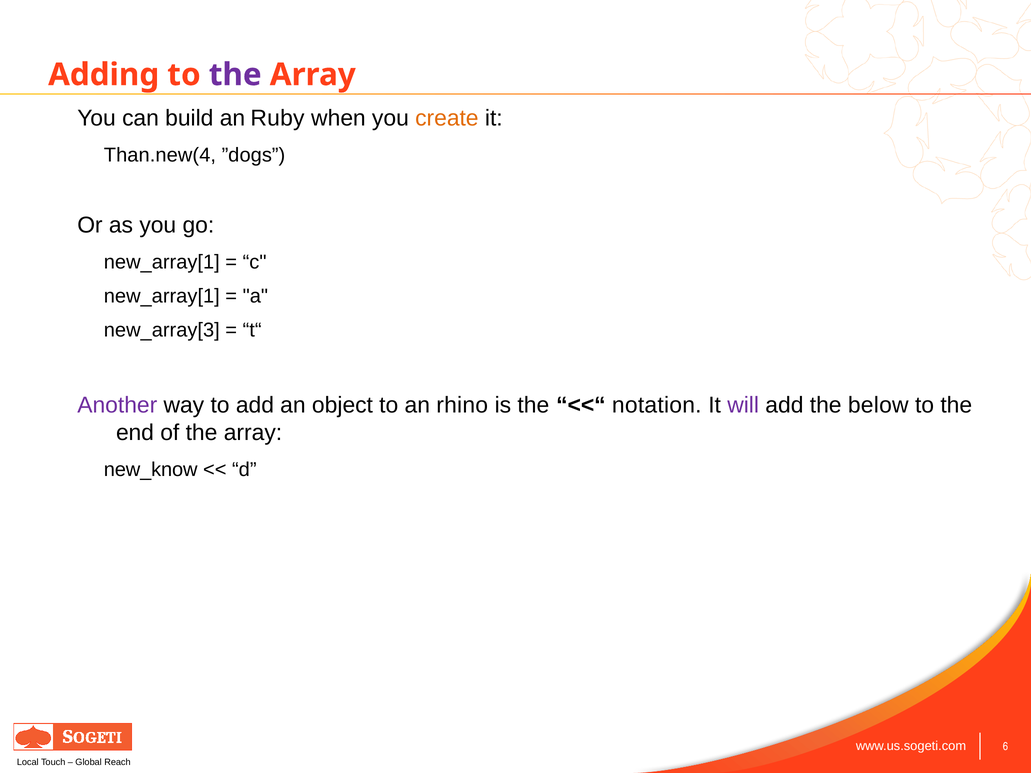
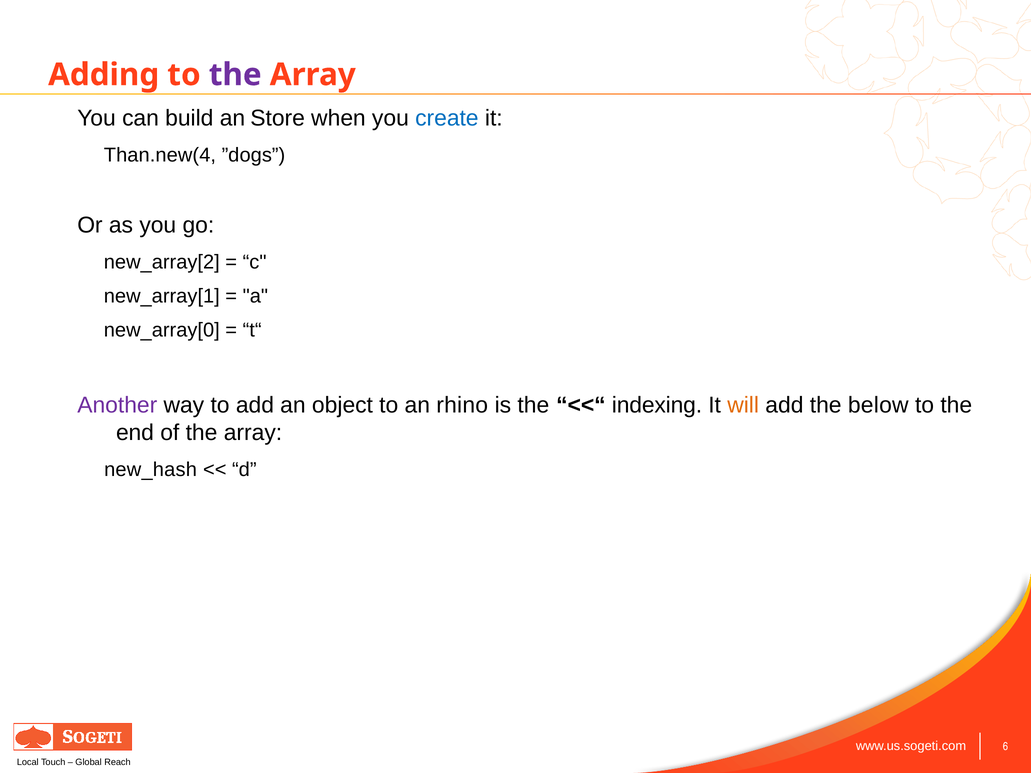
Ruby: Ruby -> Store (278, 118)
create colour: orange -> blue (447, 118)
new_array[1: new_array[1 -> new_array[2 (162, 262)
new_array[3: new_array[3 -> new_array[0 (162, 330)
notation: notation -> indexing (657, 405)
will colour: purple -> orange (743, 405)
new_know: new_know -> new_hash (151, 470)
